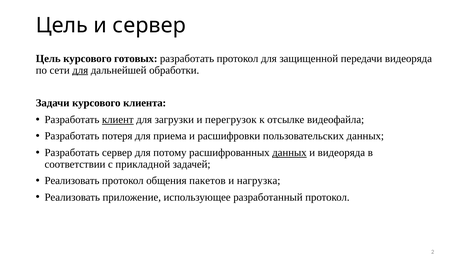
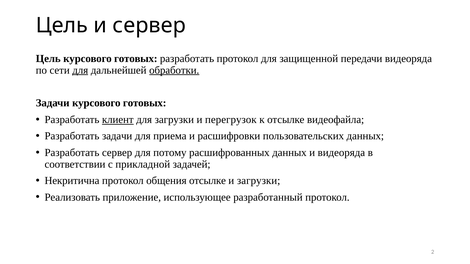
обработки underline: none -> present (174, 70)
Задачи курсового клиента: клиента -> готовых (145, 103)
Разработать потеря: потеря -> задачи (117, 136)
данных underline: present -> none (289, 153)
Реализовать: Реализовать -> Некритична (72, 181)
общения пакетов: пакетов -> отсылке (208, 181)
и нагрузка: нагрузка -> загрузки (259, 181)
